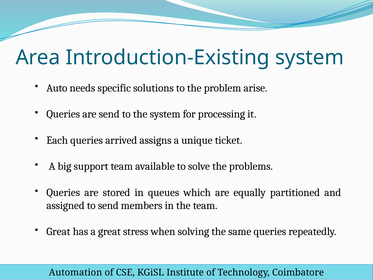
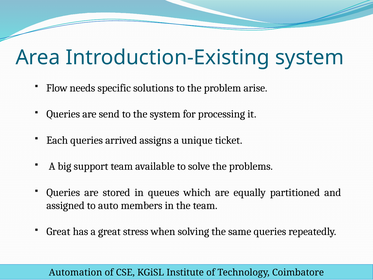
Auto: Auto -> Flow (57, 88)
to send: send -> auto (108, 205)
